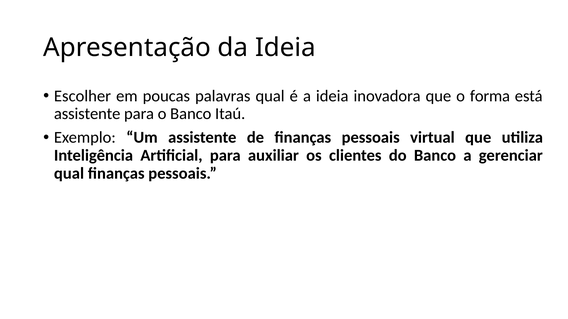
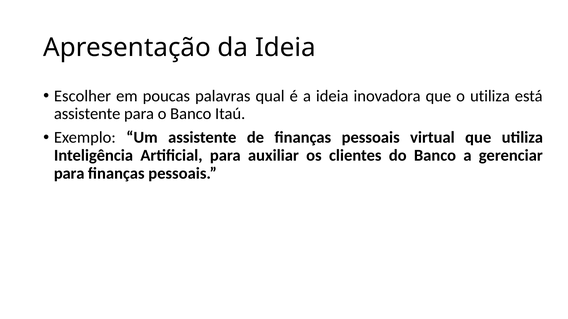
o forma: forma -> utiliza (490, 96)
qual: qual -> para (69, 174)
